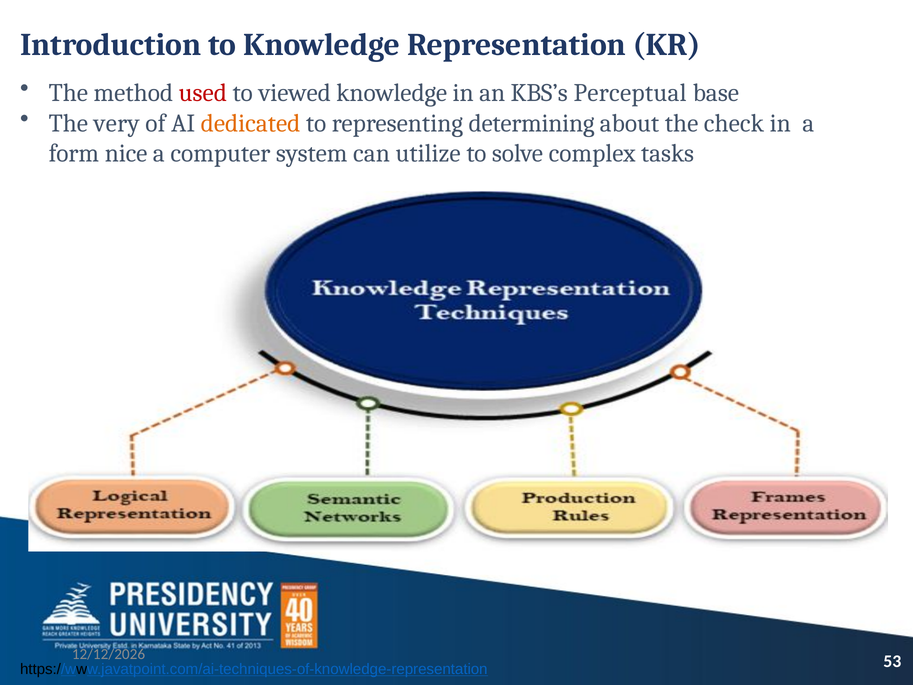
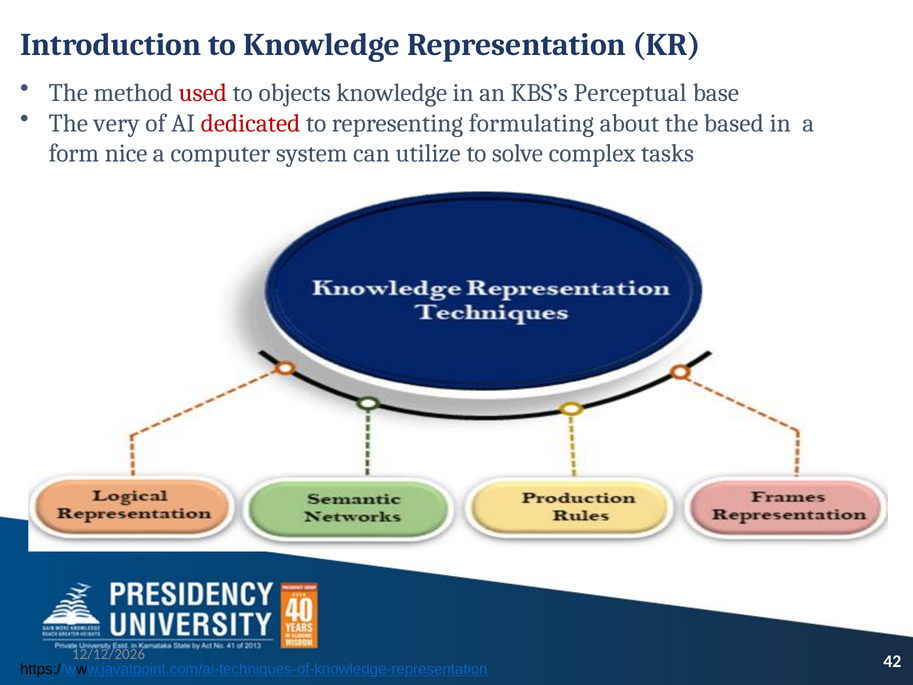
viewed: viewed -> objects (295, 93)
dedicated colour: orange -> red (251, 123)
determining: determining -> formulating (531, 123)
check: check -> based (734, 123)
53: 53 -> 42 (892, 661)
